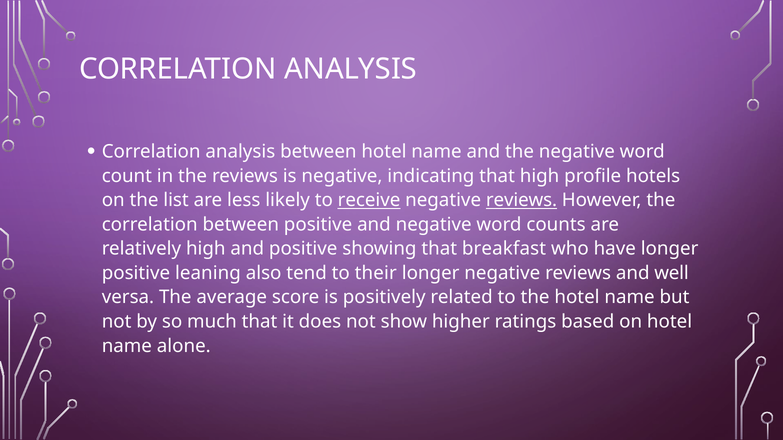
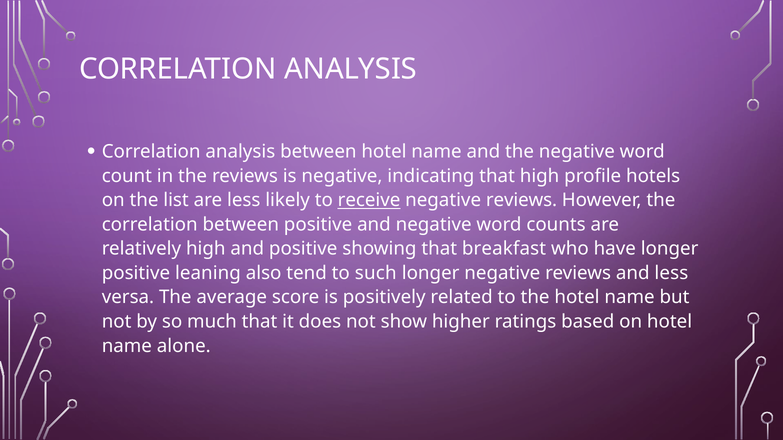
reviews underline: present -> none (522, 201)
their: their -> such (376, 273)
and well: well -> less (671, 273)
